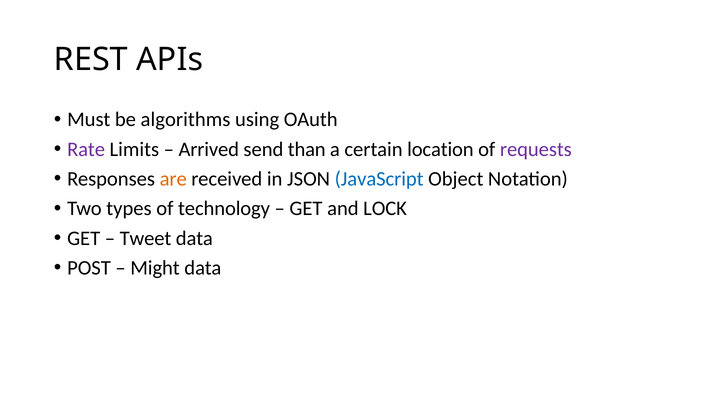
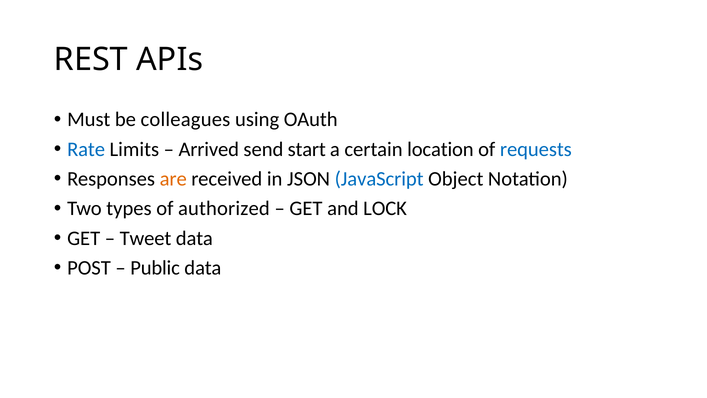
algorithms: algorithms -> colleagues (185, 120)
Rate colour: purple -> blue (86, 149)
than: than -> start (307, 149)
requests colour: purple -> blue (536, 149)
technology: technology -> authorized (224, 208)
Might: Might -> Public (155, 268)
